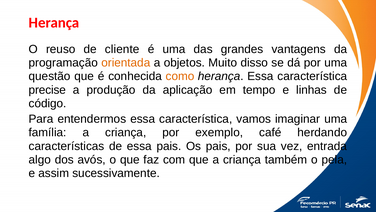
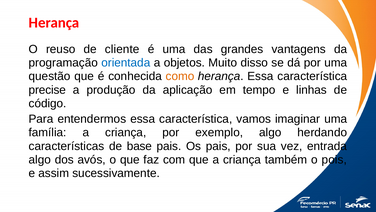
orientada colour: orange -> blue (126, 63)
exemplo café: café -> algo (270, 132)
de essa: essa -> base (139, 146)
pela: pela -> pois (334, 159)
